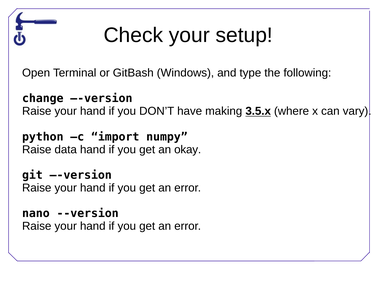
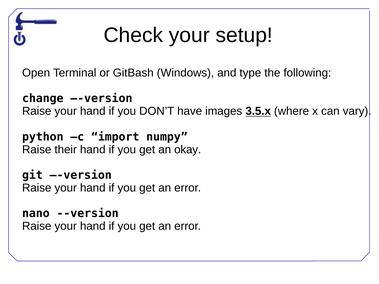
making: making -> images (224, 111)
data: data -> their (66, 150)
